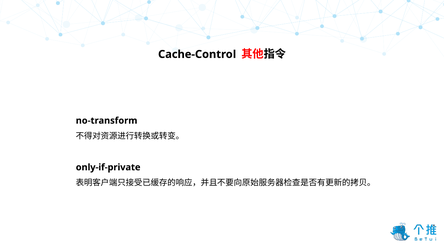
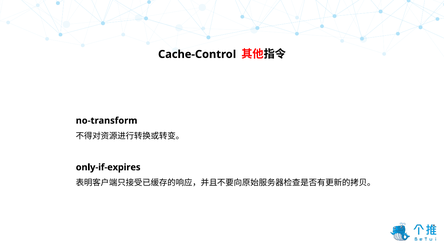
only-if-private: only-if-private -> only-if-expires (108, 167)
